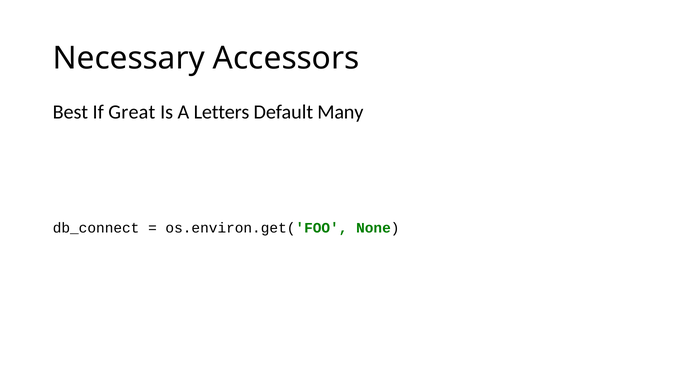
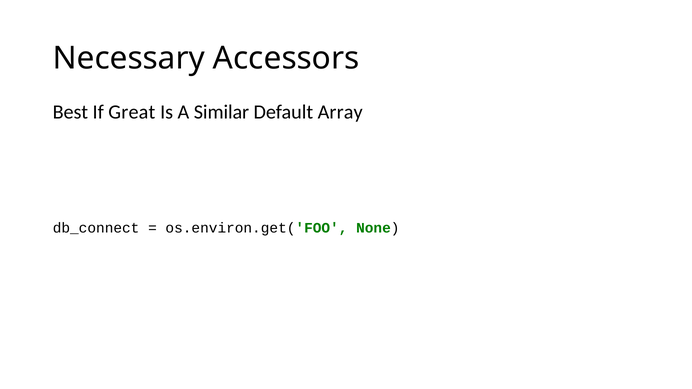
Letters: Letters -> Similar (221, 112)
Many: Many -> Array (340, 112)
